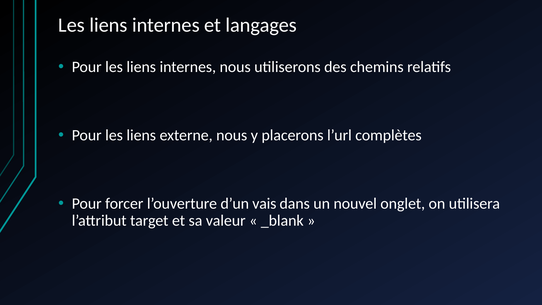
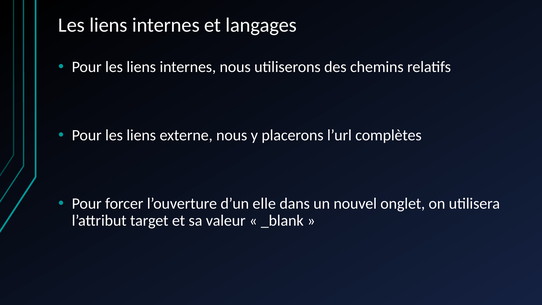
vais: vais -> elle (264, 203)
